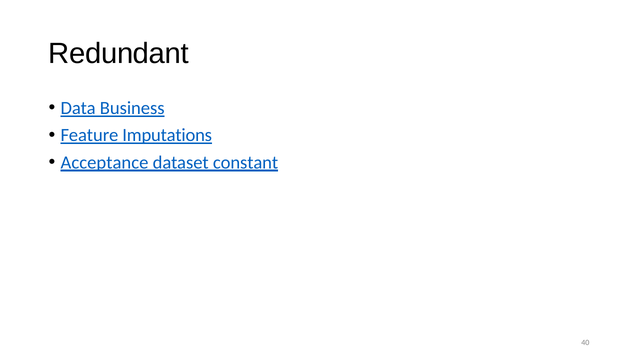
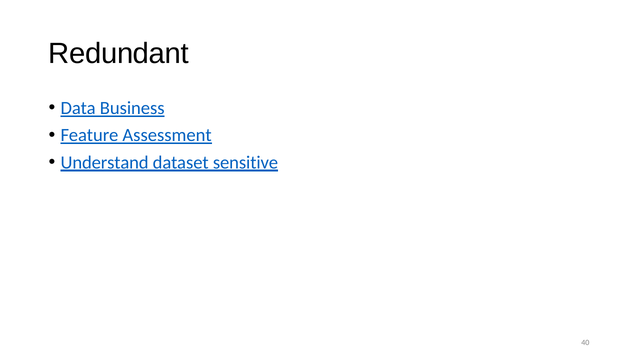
Imputations: Imputations -> Assessment (167, 135)
Acceptance: Acceptance -> Understand (105, 162)
constant: constant -> sensitive (246, 162)
